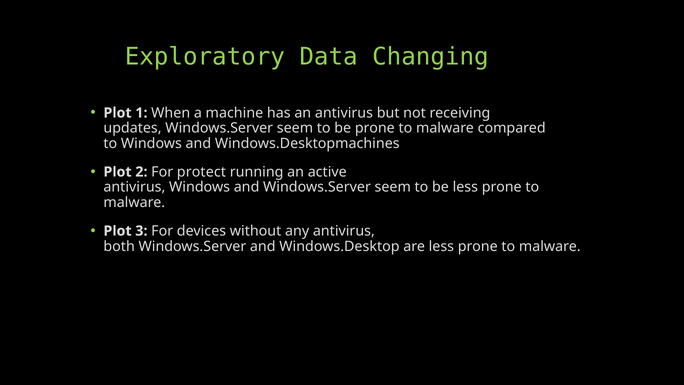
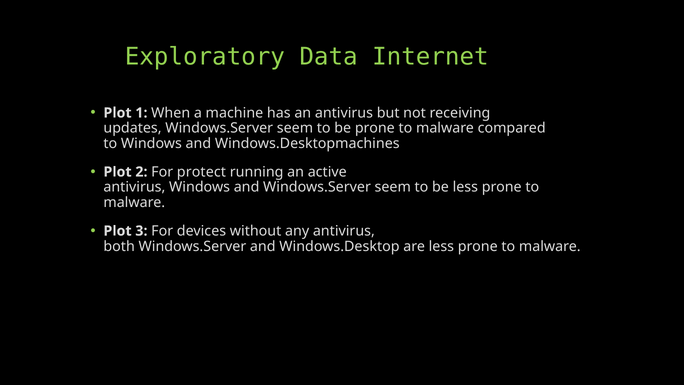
Changing: Changing -> Internet (430, 57)
